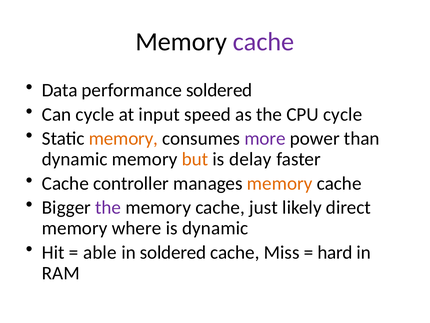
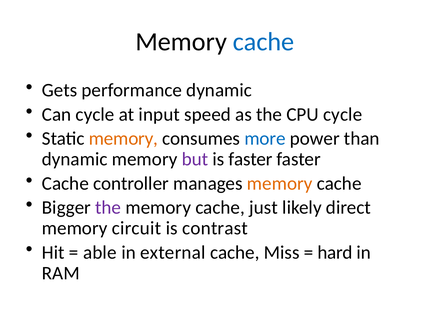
cache colour: purple -> blue (264, 42)
Data: Data -> Gets (60, 90)
performance soldered: soldered -> dynamic (219, 90)
more colour: purple -> blue (265, 138)
but colour: orange -> purple (195, 159)
is delay: delay -> faster (251, 159)
where: where -> circuit (137, 228)
is dynamic: dynamic -> contrast (215, 228)
in soldered: soldered -> external (173, 252)
